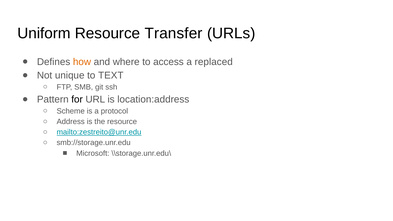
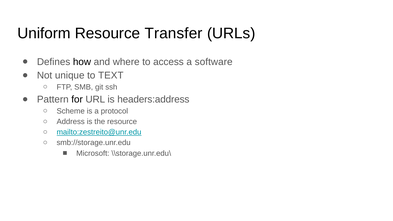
how colour: orange -> black (82, 62)
replaced: replaced -> software (214, 62)
location:address: location:address -> headers:address (153, 99)
